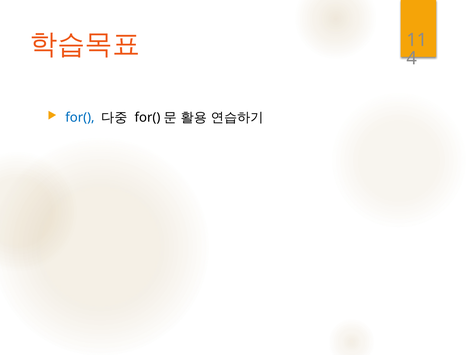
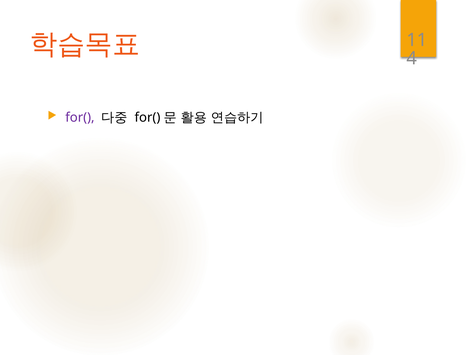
for( colour: blue -> purple (80, 117)
